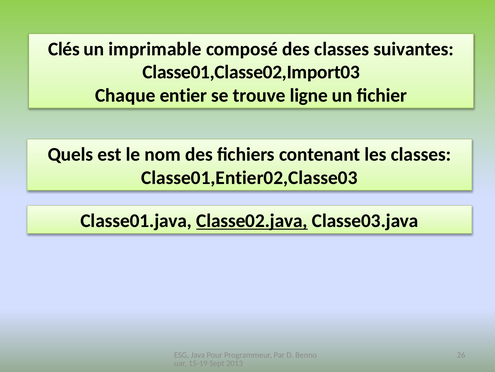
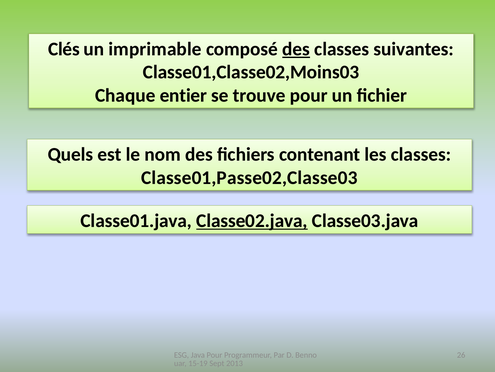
des underline: none -> present (296, 49)
Classe01,Classe02,Import03: Classe01,Classe02,Import03 -> Classe01,Classe02,Moins03 (251, 72)
trouve ligne: ligne -> pour (309, 95)
Classe01,Entier02,Classe03: Classe01,Entier02,Classe03 -> Classe01,Passe02,Classe03 (249, 177)
